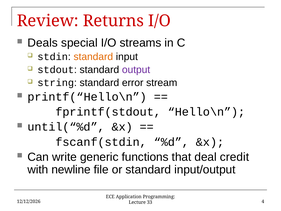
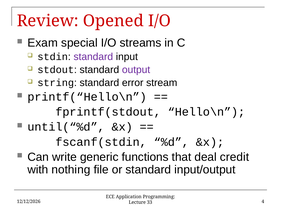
Returns: Returns -> Opened (113, 21)
Deals: Deals -> Exam (43, 43)
standard colour: orange -> purple (93, 57)
newline: newline -> nothing (71, 169)
